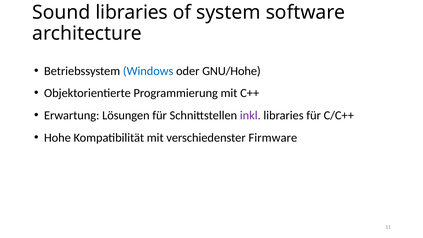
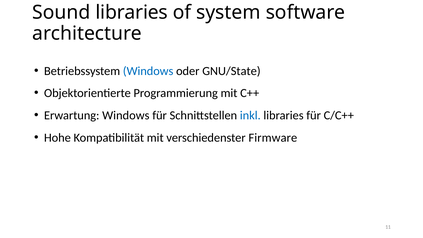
GNU/Hohe: GNU/Hohe -> GNU/State (231, 71)
Erwartung Lösungen: Lösungen -> Windows (126, 115)
inkl colour: purple -> blue (250, 115)
